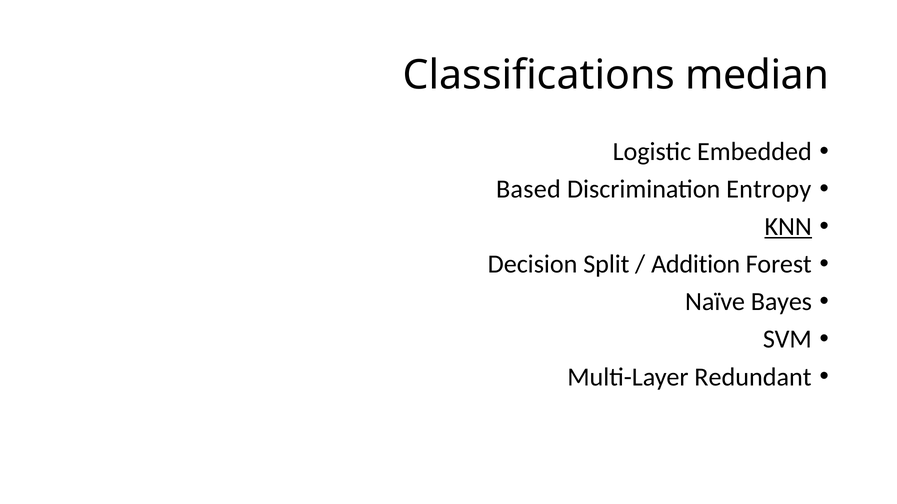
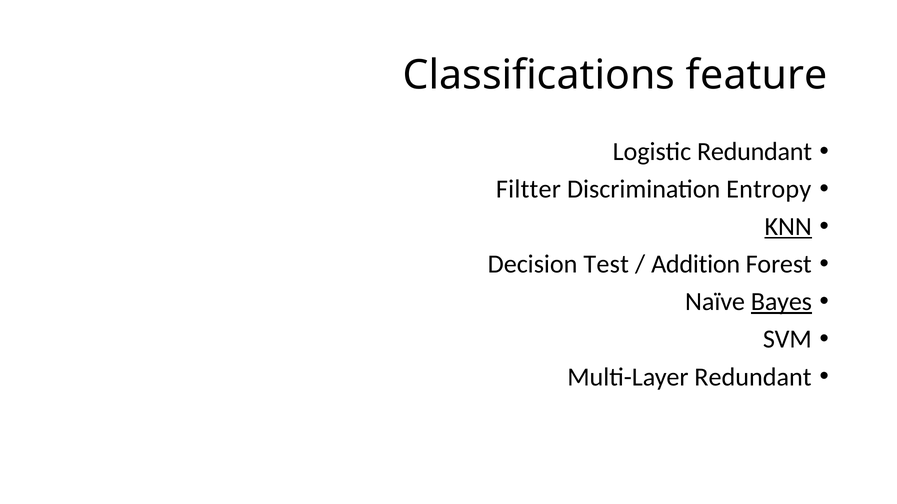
median: median -> feature (757, 75)
Logistic Embedded: Embedded -> Redundant (755, 152)
Based: Based -> Filtter (528, 189)
Split: Split -> Test (606, 264)
Bayes underline: none -> present (781, 302)
